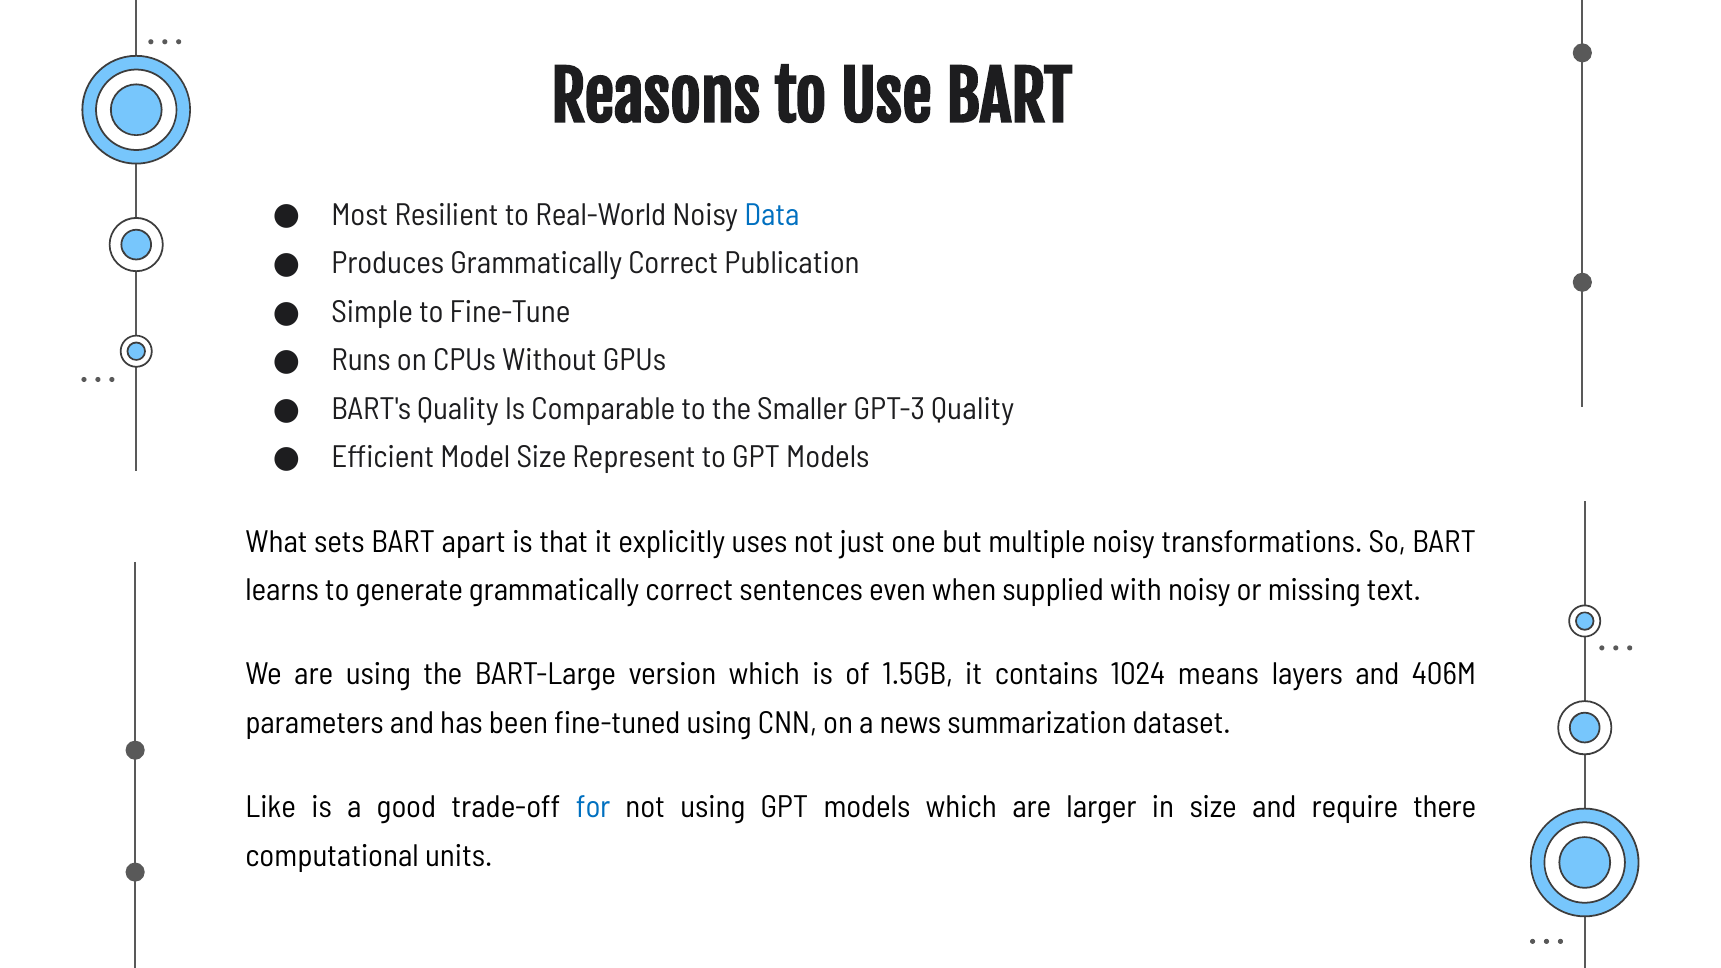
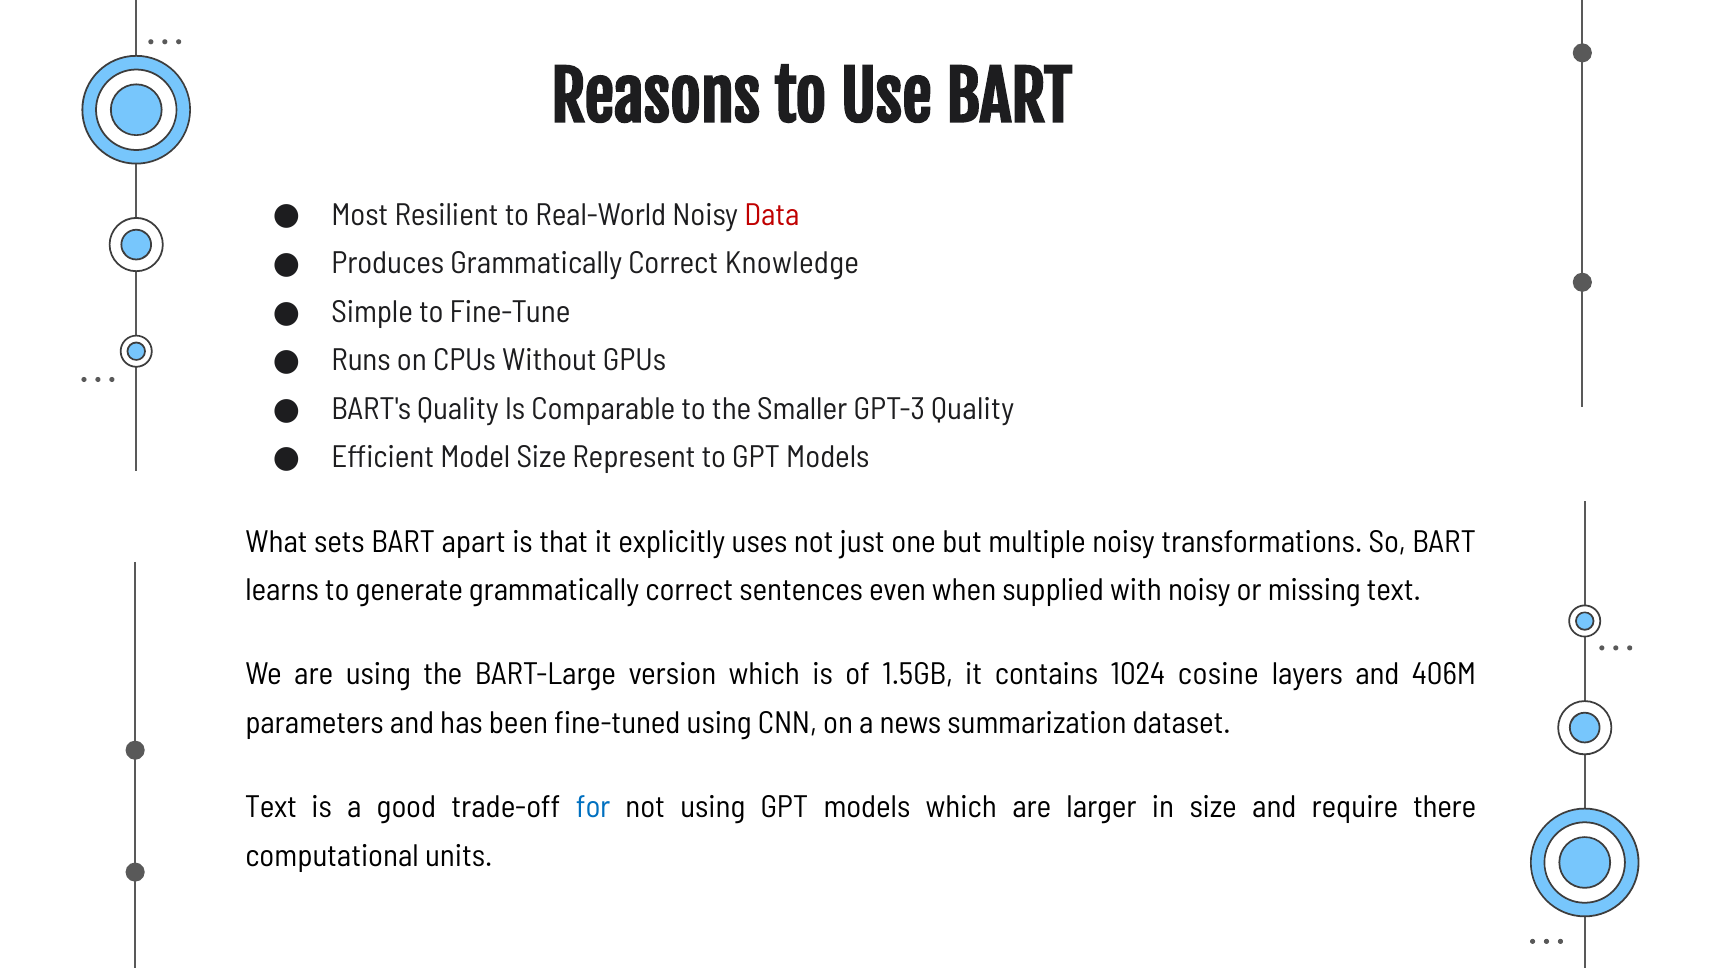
Data colour: blue -> red (772, 215)
Publication: Publication -> Knowledge (792, 263)
means: means -> cosine (1218, 675)
Like: Like -> Text (271, 808)
